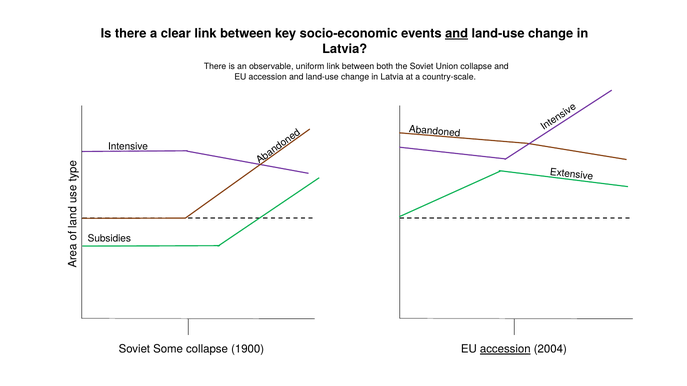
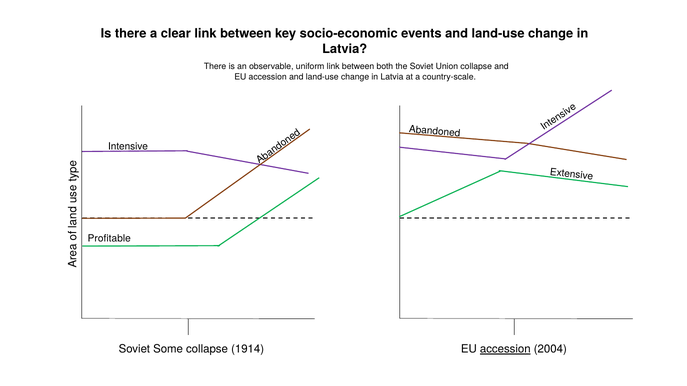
and underline: present -> none (457, 33)
Subsidies: Subsidies -> Profitable (109, 239)
1900: 1900 -> 1914 (248, 349)
